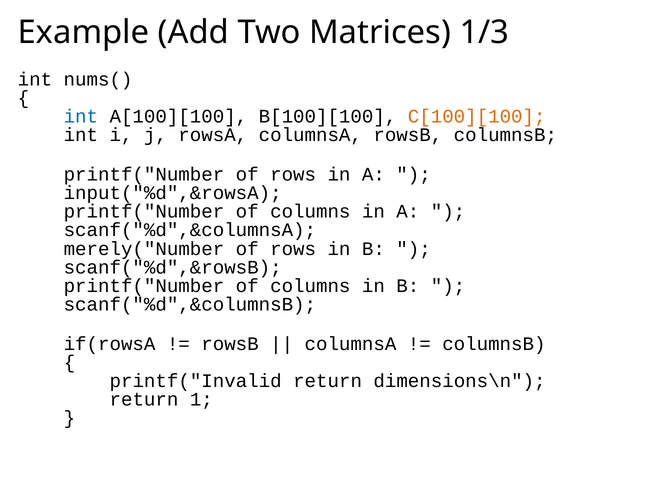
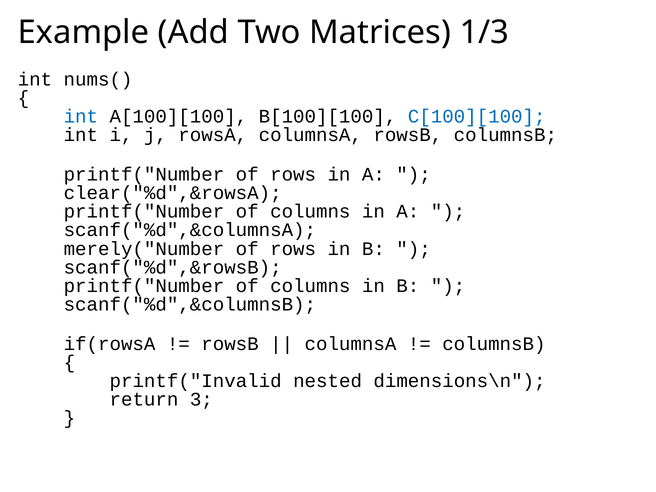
C[100][100 colour: orange -> blue (477, 116)
input("%d",&rowsA: input("%d",&rowsA -> clear("%d",&rowsA (173, 193)
printf("Invalid return: return -> nested (328, 381)
1: 1 -> 3 (201, 400)
